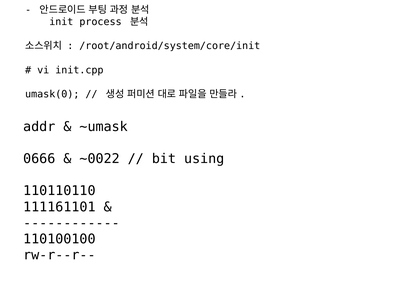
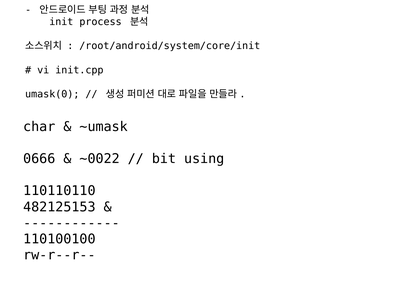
addr: addr -> char (39, 127)
111161101: 111161101 -> 482125153 (59, 207)
